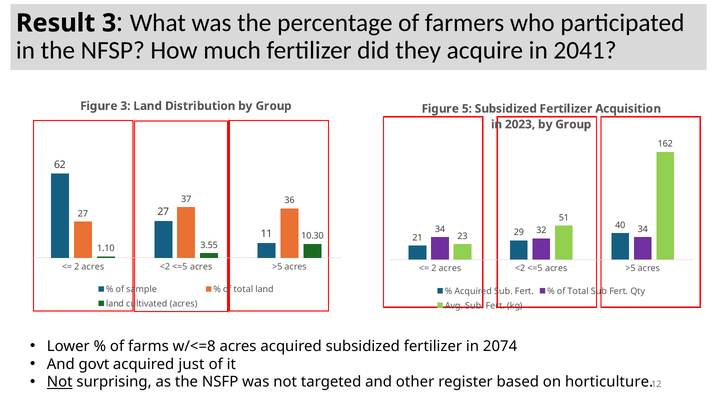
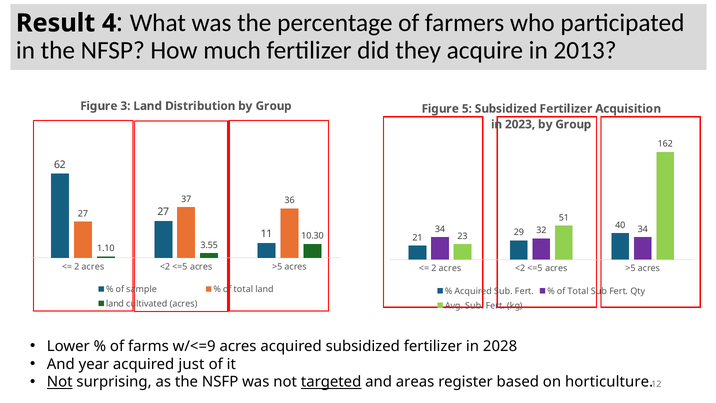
Result 3: 3 -> 4 (109, 23)
2041: 2041 -> 2013 (585, 50)
w/<=8: w/<=8 -> w/<=9 (194, 346)
2074: 2074 -> 2028 (500, 346)
govt: govt -> year (94, 364)
targeted underline: none -> present (331, 382)
other: other -> areas (415, 382)
